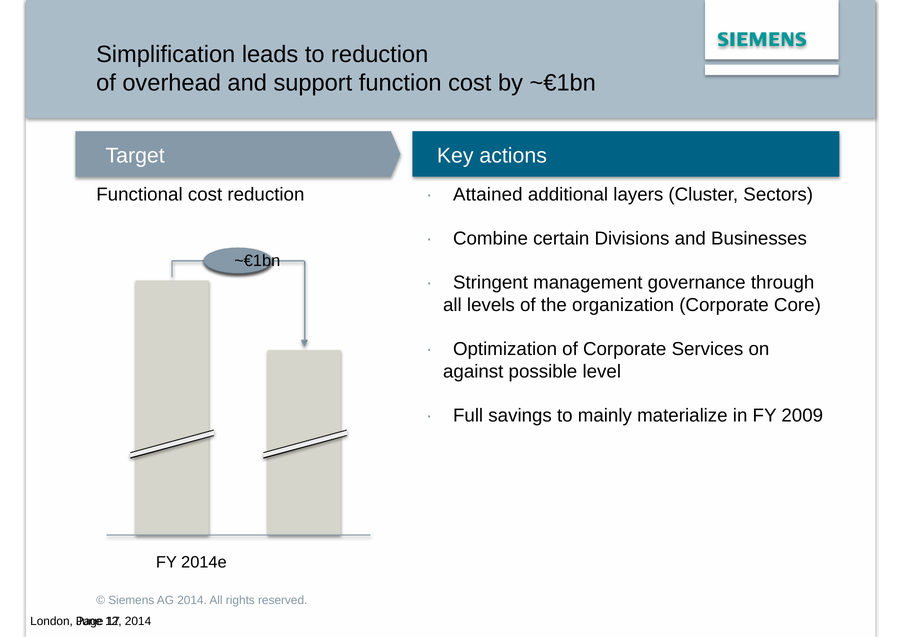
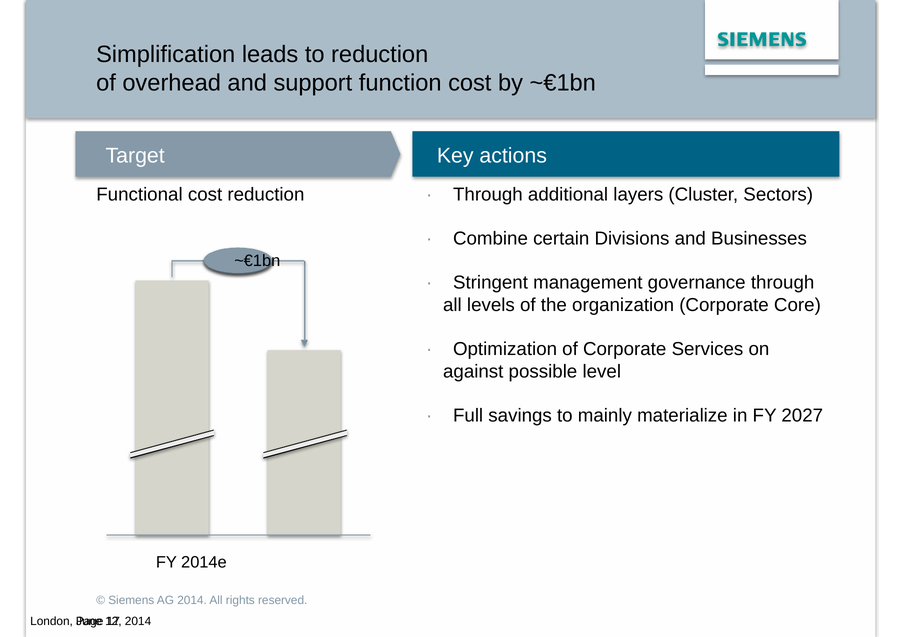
Attained: Attained -> Through (488, 195)
2009: 2009 -> 2027 (802, 415)
